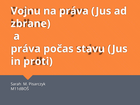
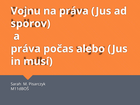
zbrane: zbrane -> sporov (31, 24)
stavu: stavu -> alebo (91, 49)
proti: proti -> musí (38, 61)
